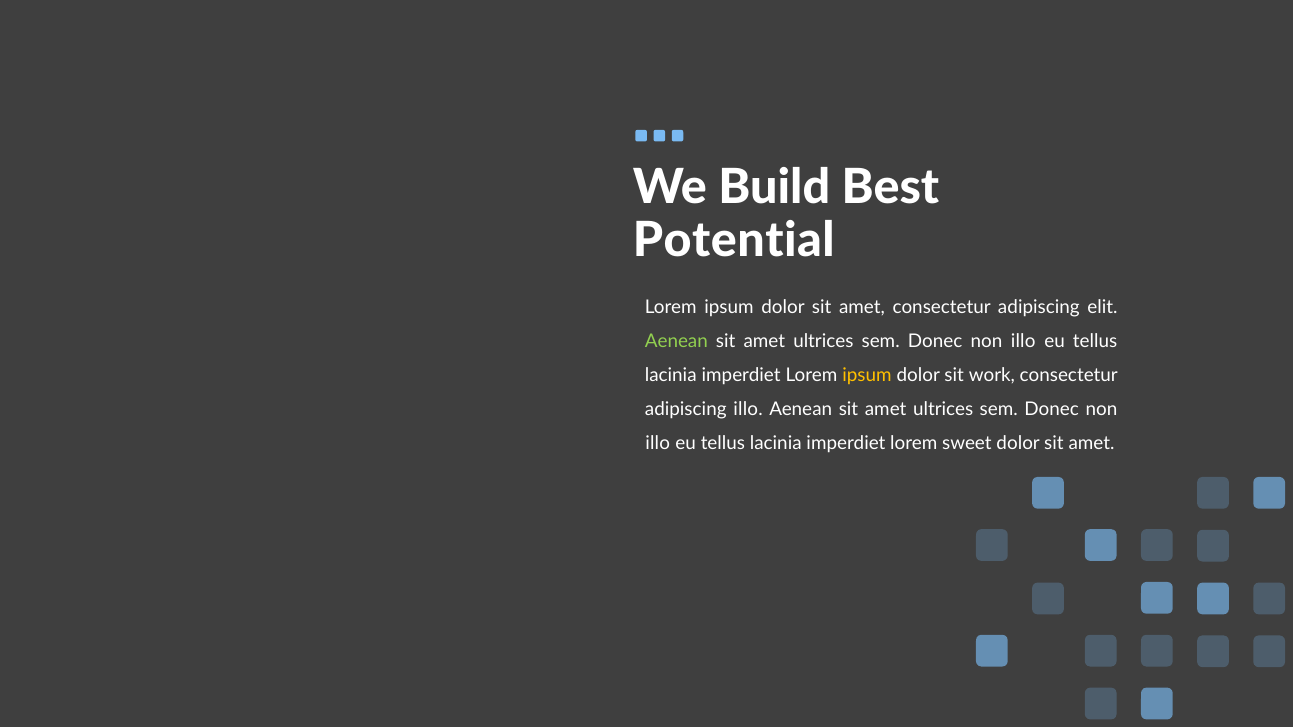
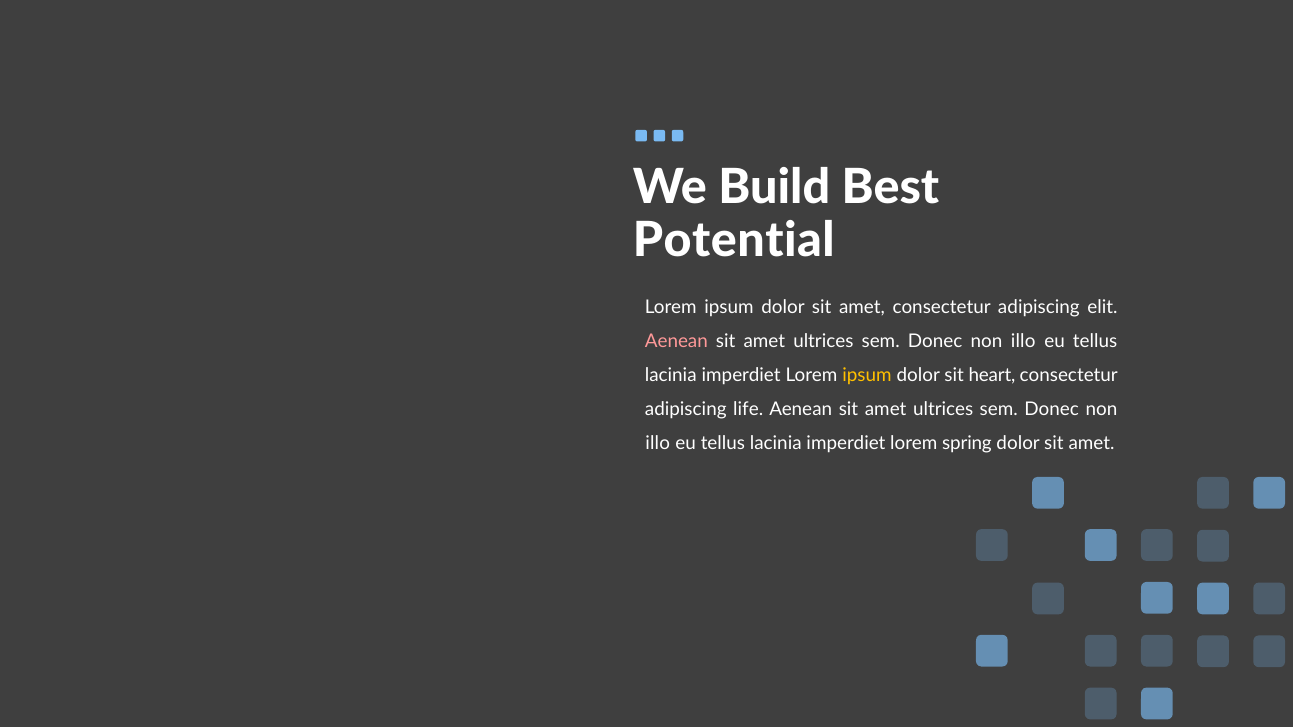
Aenean colour: light green -> pink (676, 341)
work: work -> heart (992, 375)
adipiscing illo: illo -> life (748, 409)
sweet: sweet -> spring (967, 443)
